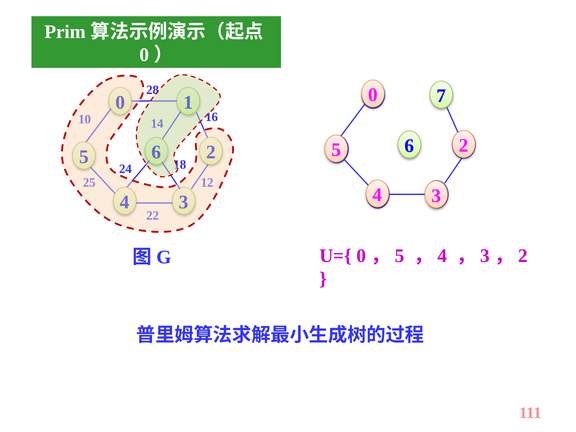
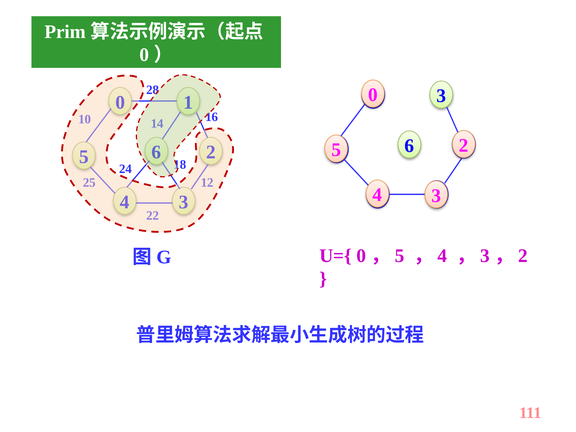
7: 7 -> 3 (441, 96)
